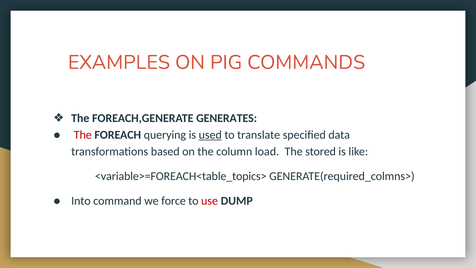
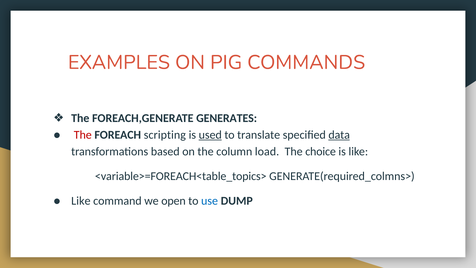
querying: querying -> scripting (165, 135)
data underline: none -> present (339, 135)
stored: stored -> choice (321, 151)
Into: Into -> Like (81, 201)
force: force -> open (174, 201)
use colour: red -> blue (210, 201)
